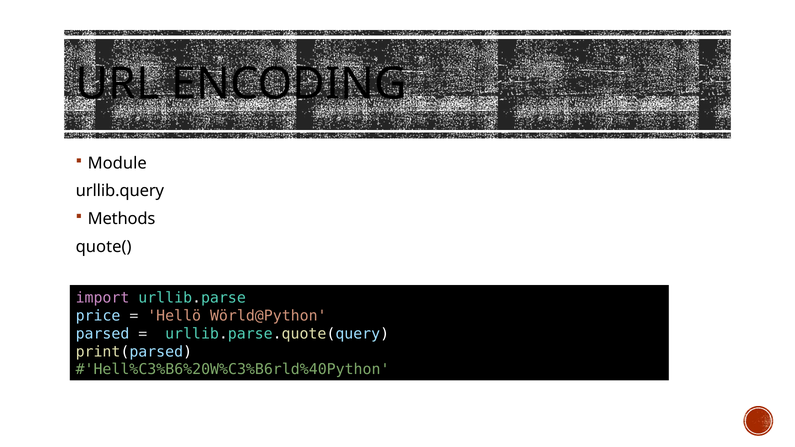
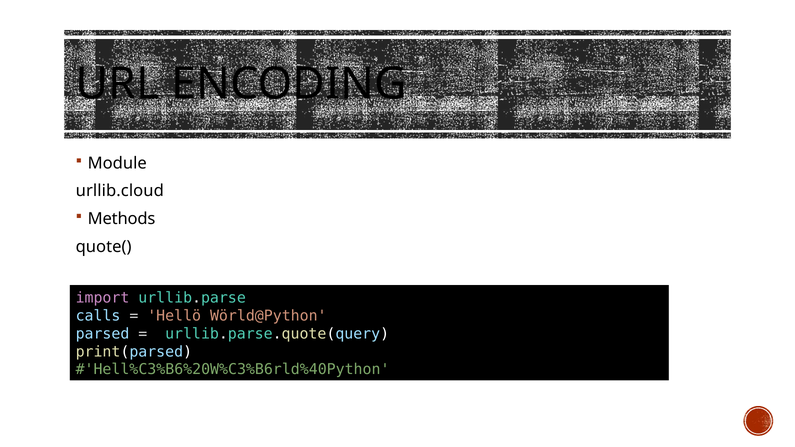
urllib.query: urllib.query -> urllib.cloud (120, 191)
price: price -> calls (98, 316)
